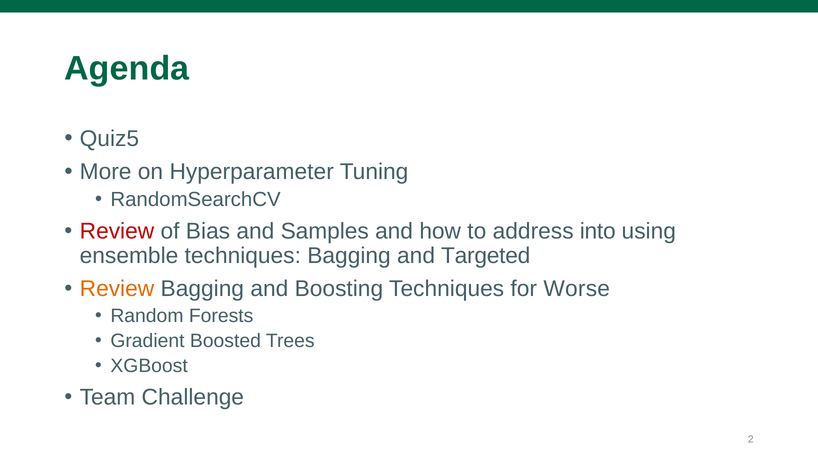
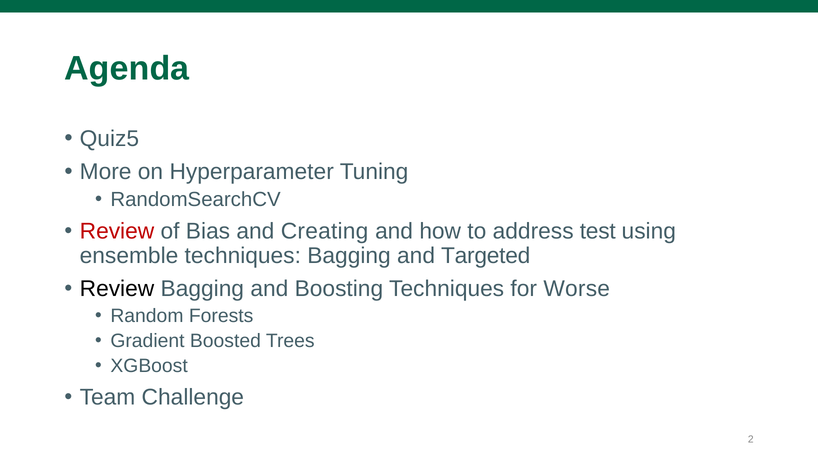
Samples: Samples -> Creating (325, 231)
into: into -> test (598, 231)
Review colour: orange -> black (117, 289)
